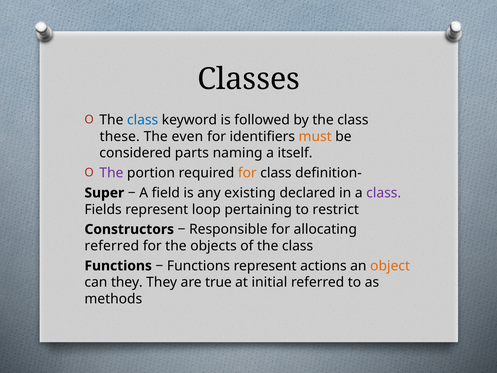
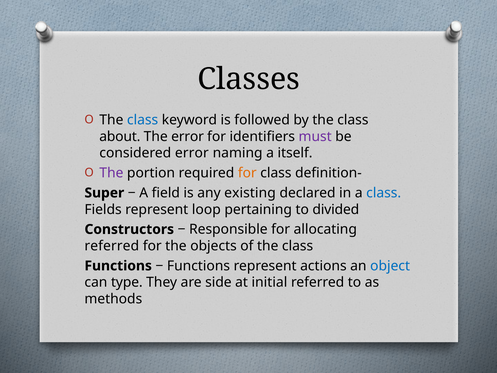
these: these -> about (120, 136)
The even: even -> error (188, 136)
must colour: orange -> purple (315, 136)
considered parts: parts -> error (192, 153)
class colour: purple -> blue (384, 193)
restrict: restrict -> divided (336, 209)
object colour: orange -> blue (390, 266)
can they: they -> type (127, 282)
true: true -> side (218, 282)
